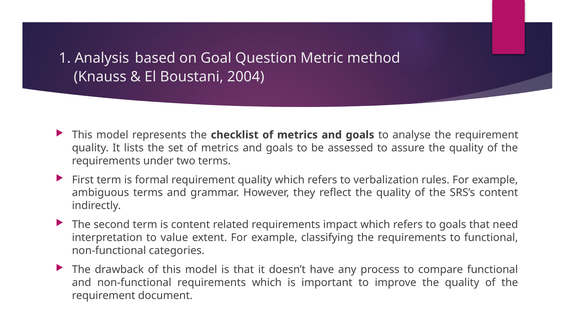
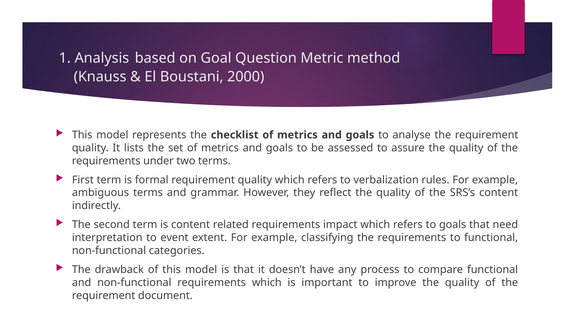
2004: 2004 -> 2000 (246, 77)
value: value -> event (174, 237)
